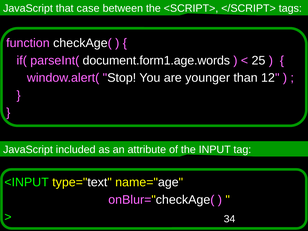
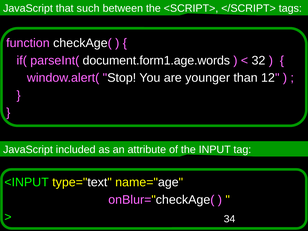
case: case -> such (88, 8)
25: 25 -> 32 (258, 60)
